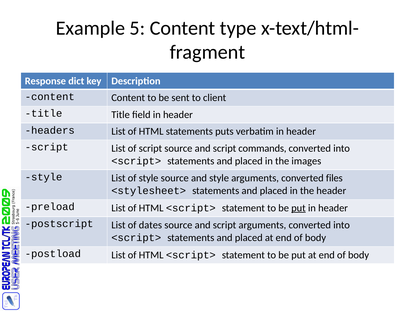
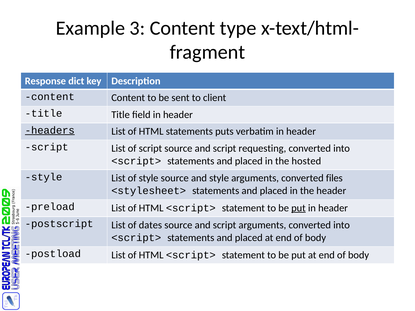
5: 5 -> 3 (137, 28)
headers underline: none -> present (50, 130)
commands: commands -> requesting (262, 148)
images: images -> hosted (306, 161)
